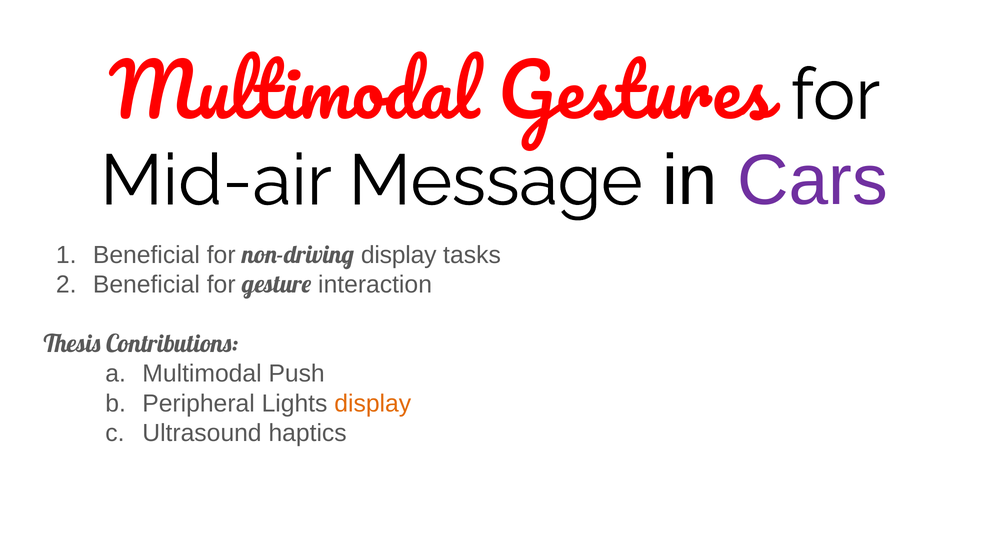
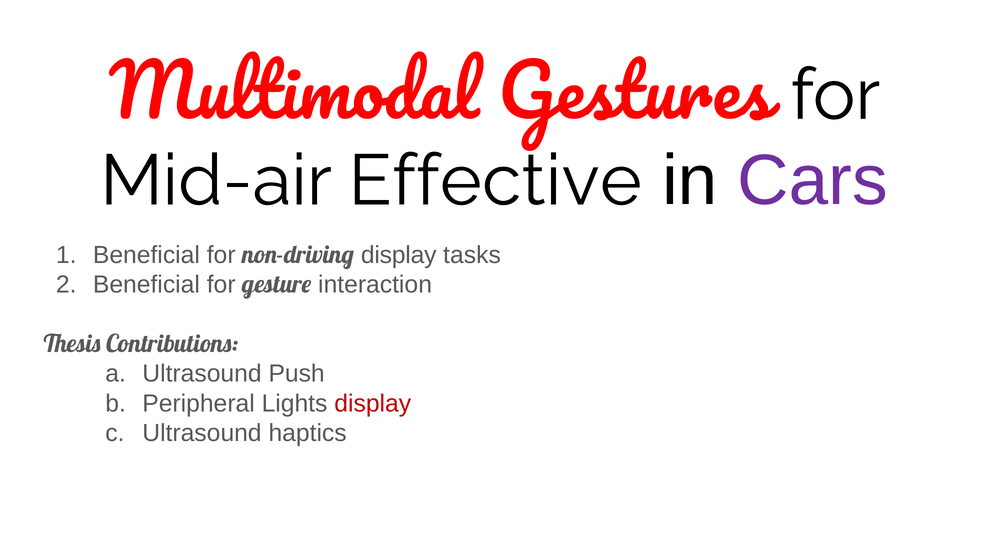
Message: Message -> Effective (495, 181)
Multimodal: Multimodal -> Ultrasound (202, 374)
display colour: orange -> red (373, 403)
